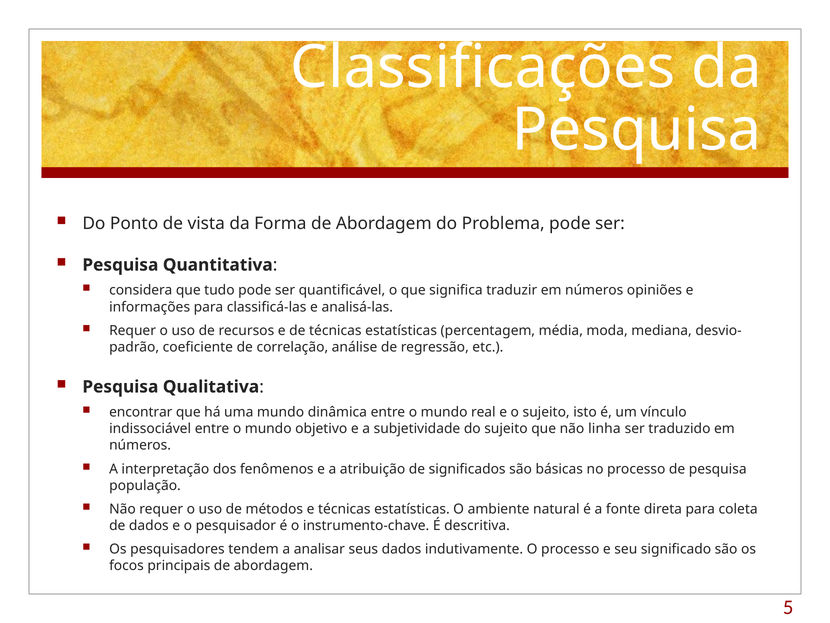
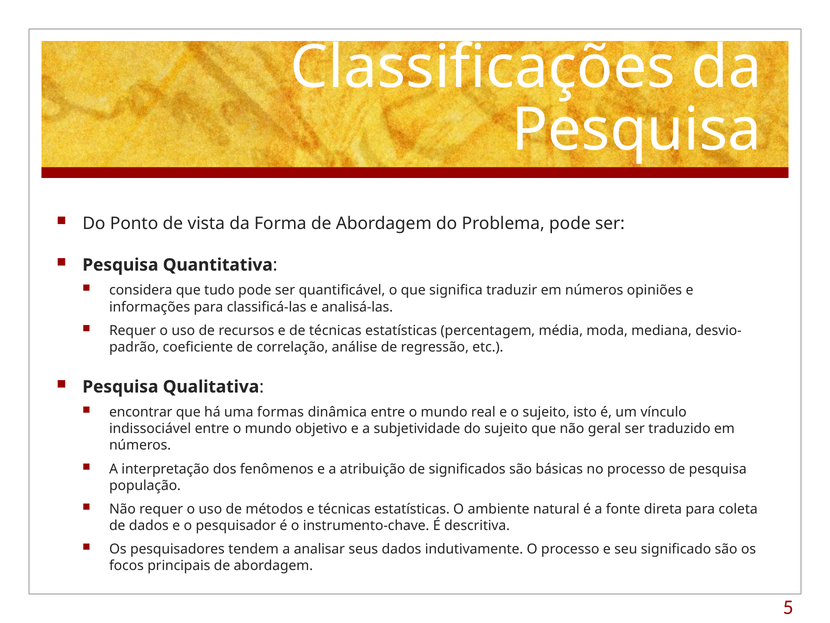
uma mundo: mundo -> formas (281, 412)
linha: linha -> geral (604, 428)
